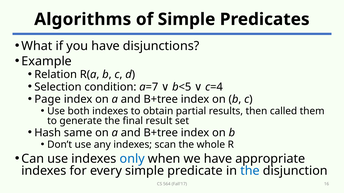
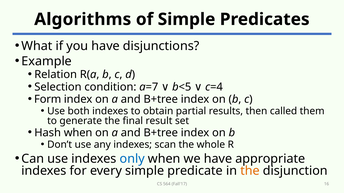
Page: Page -> Form (48, 99)
Hash same: same -> when (78, 133)
the colour: blue -> orange (250, 171)
